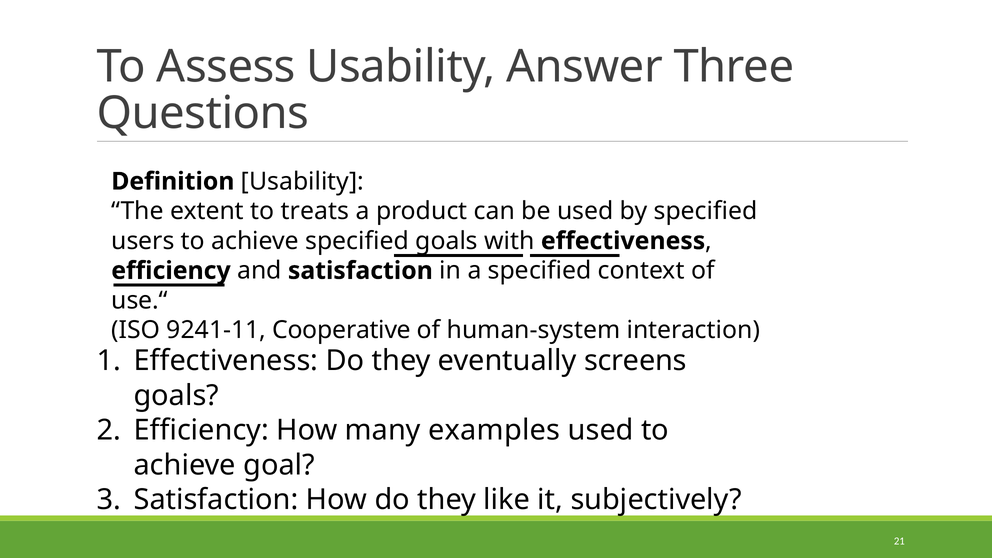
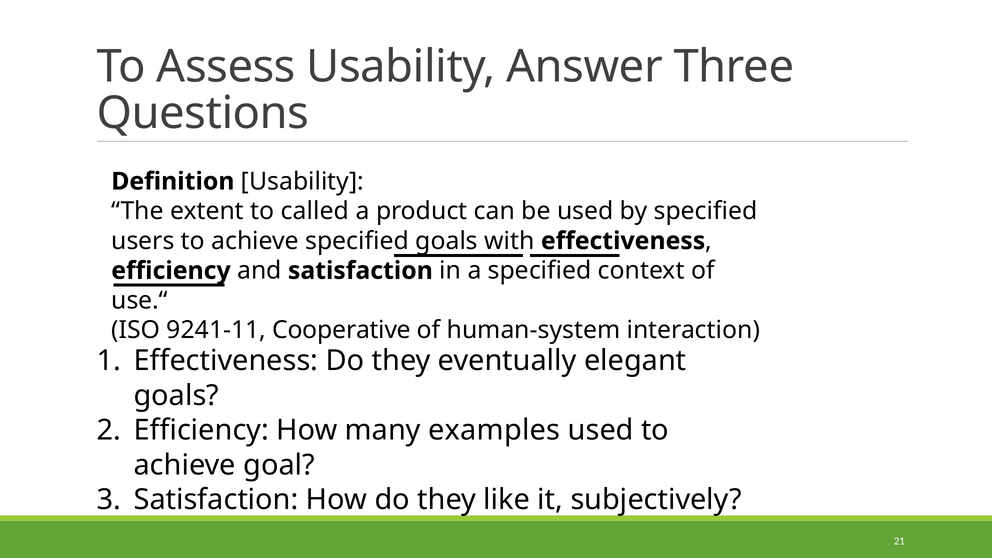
treats: treats -> called (315, 211)
screens: screens -> elegant (635, 361)
